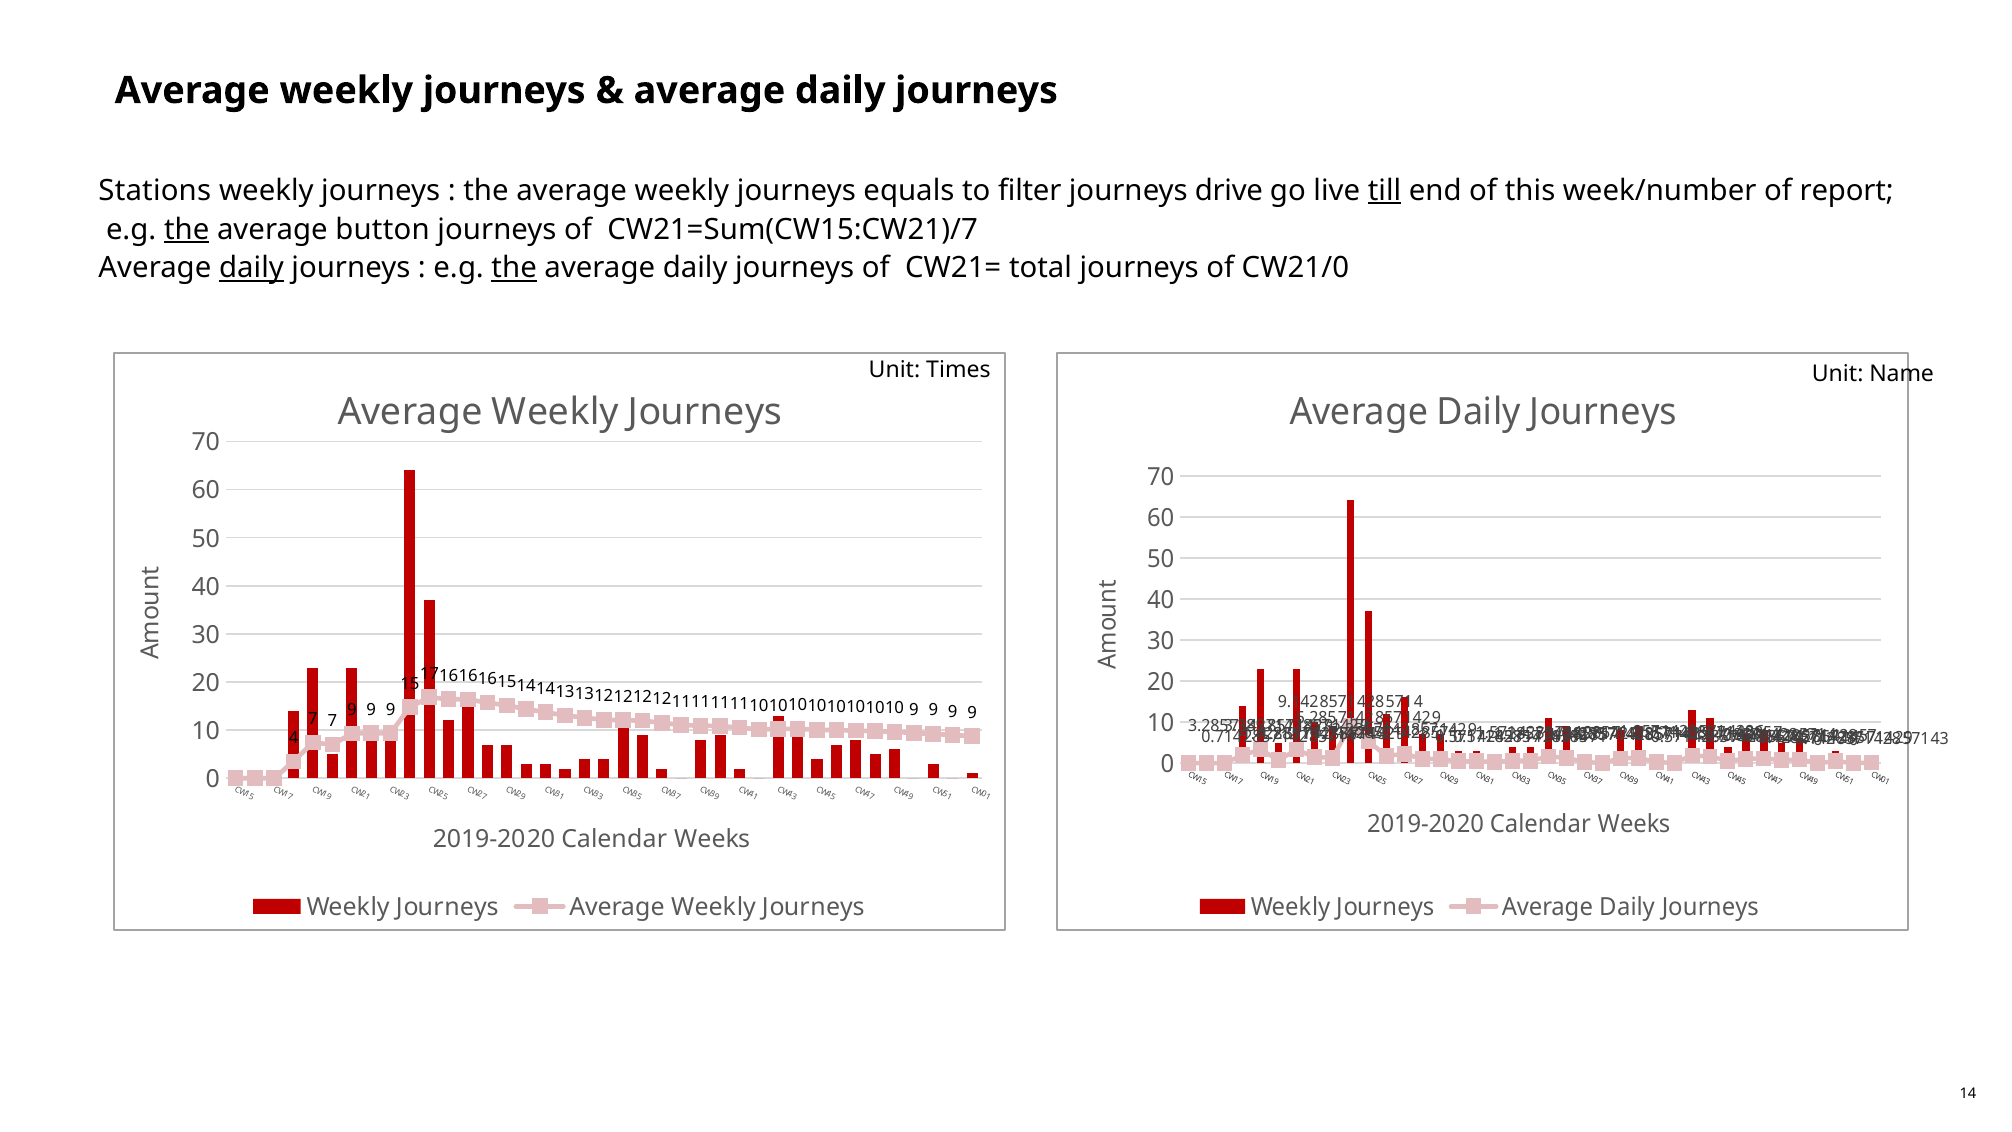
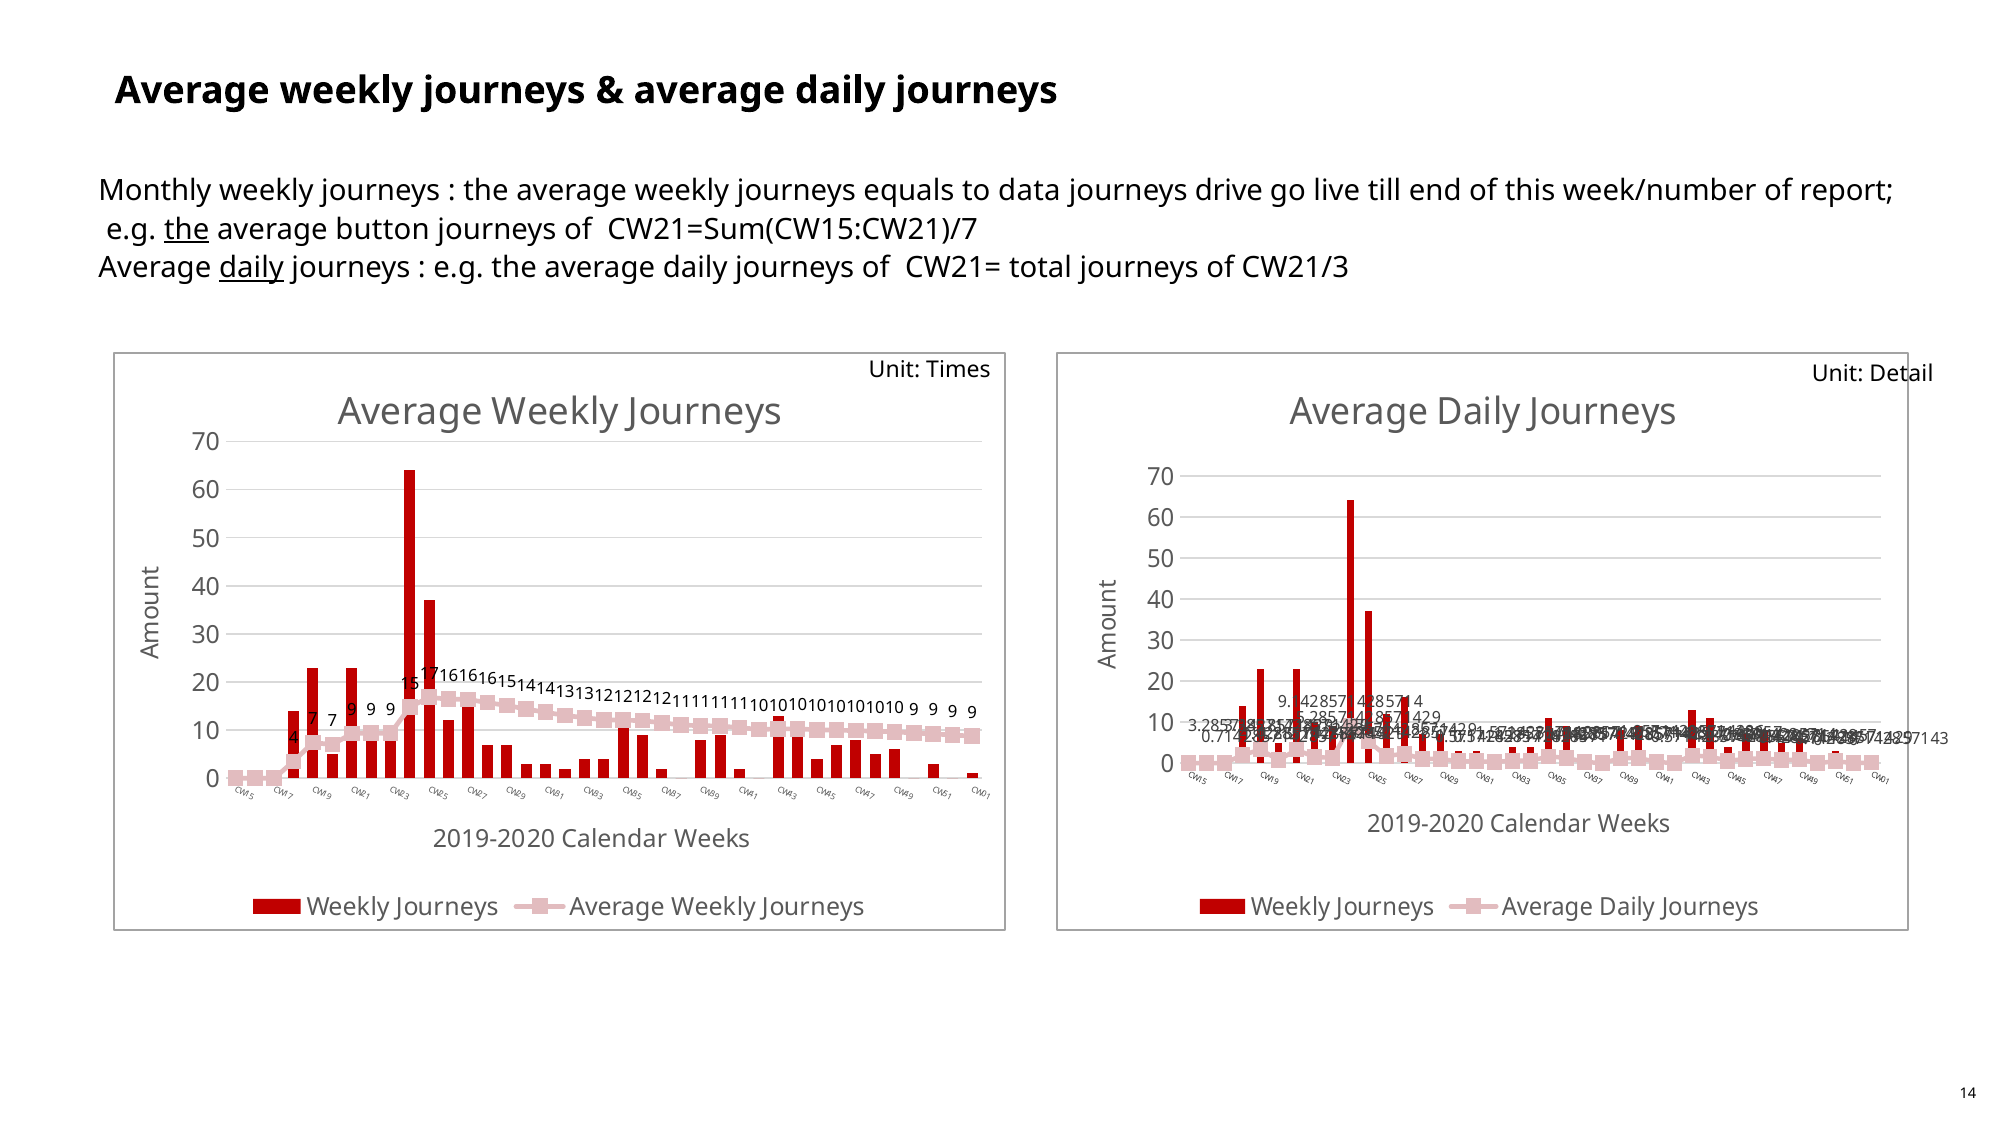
Stations: Stations -> Monthly (155, 191)
filter: filter -> data (1029, 191)
till underline: present -> none (1385, 191)
the underline: present -> none (514, 268)
CW21/0: CW21/0 -> CW21/3 (1295, 268)
Name: Name -> Detail (1901, 374)
